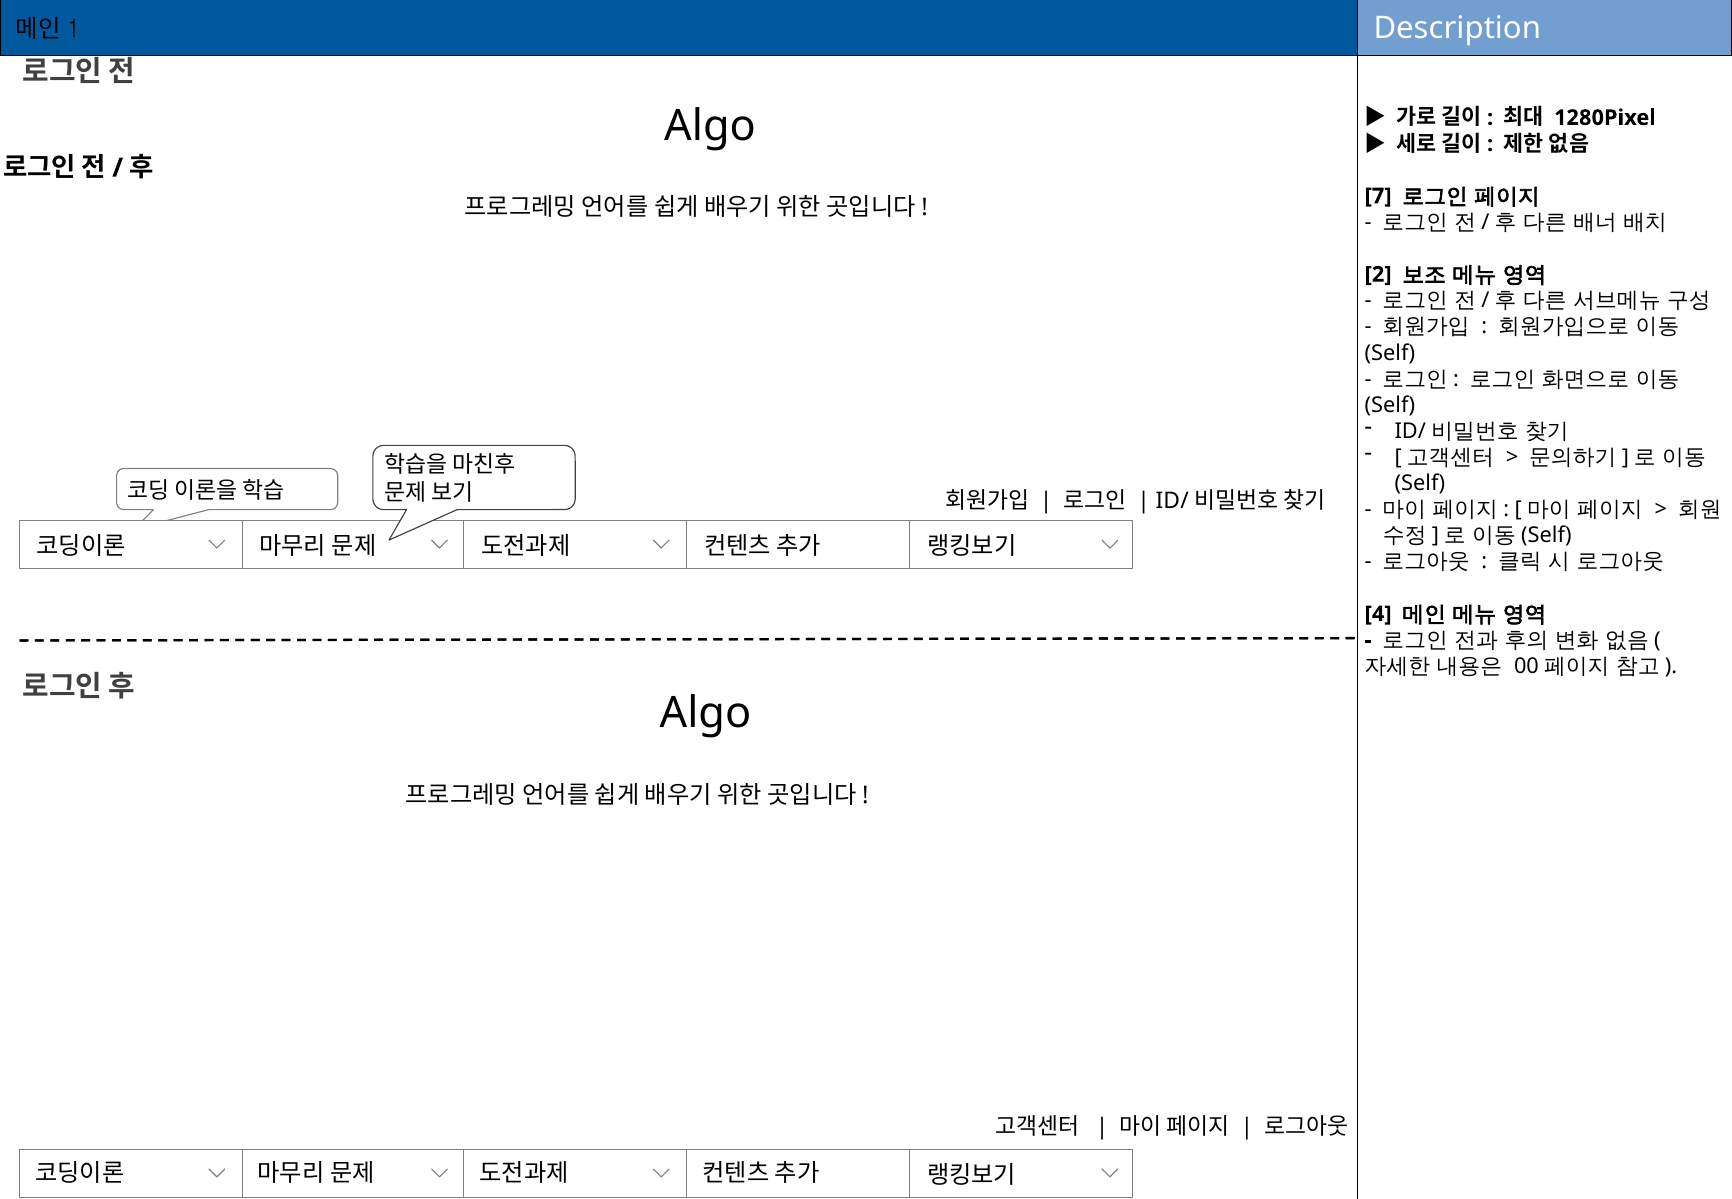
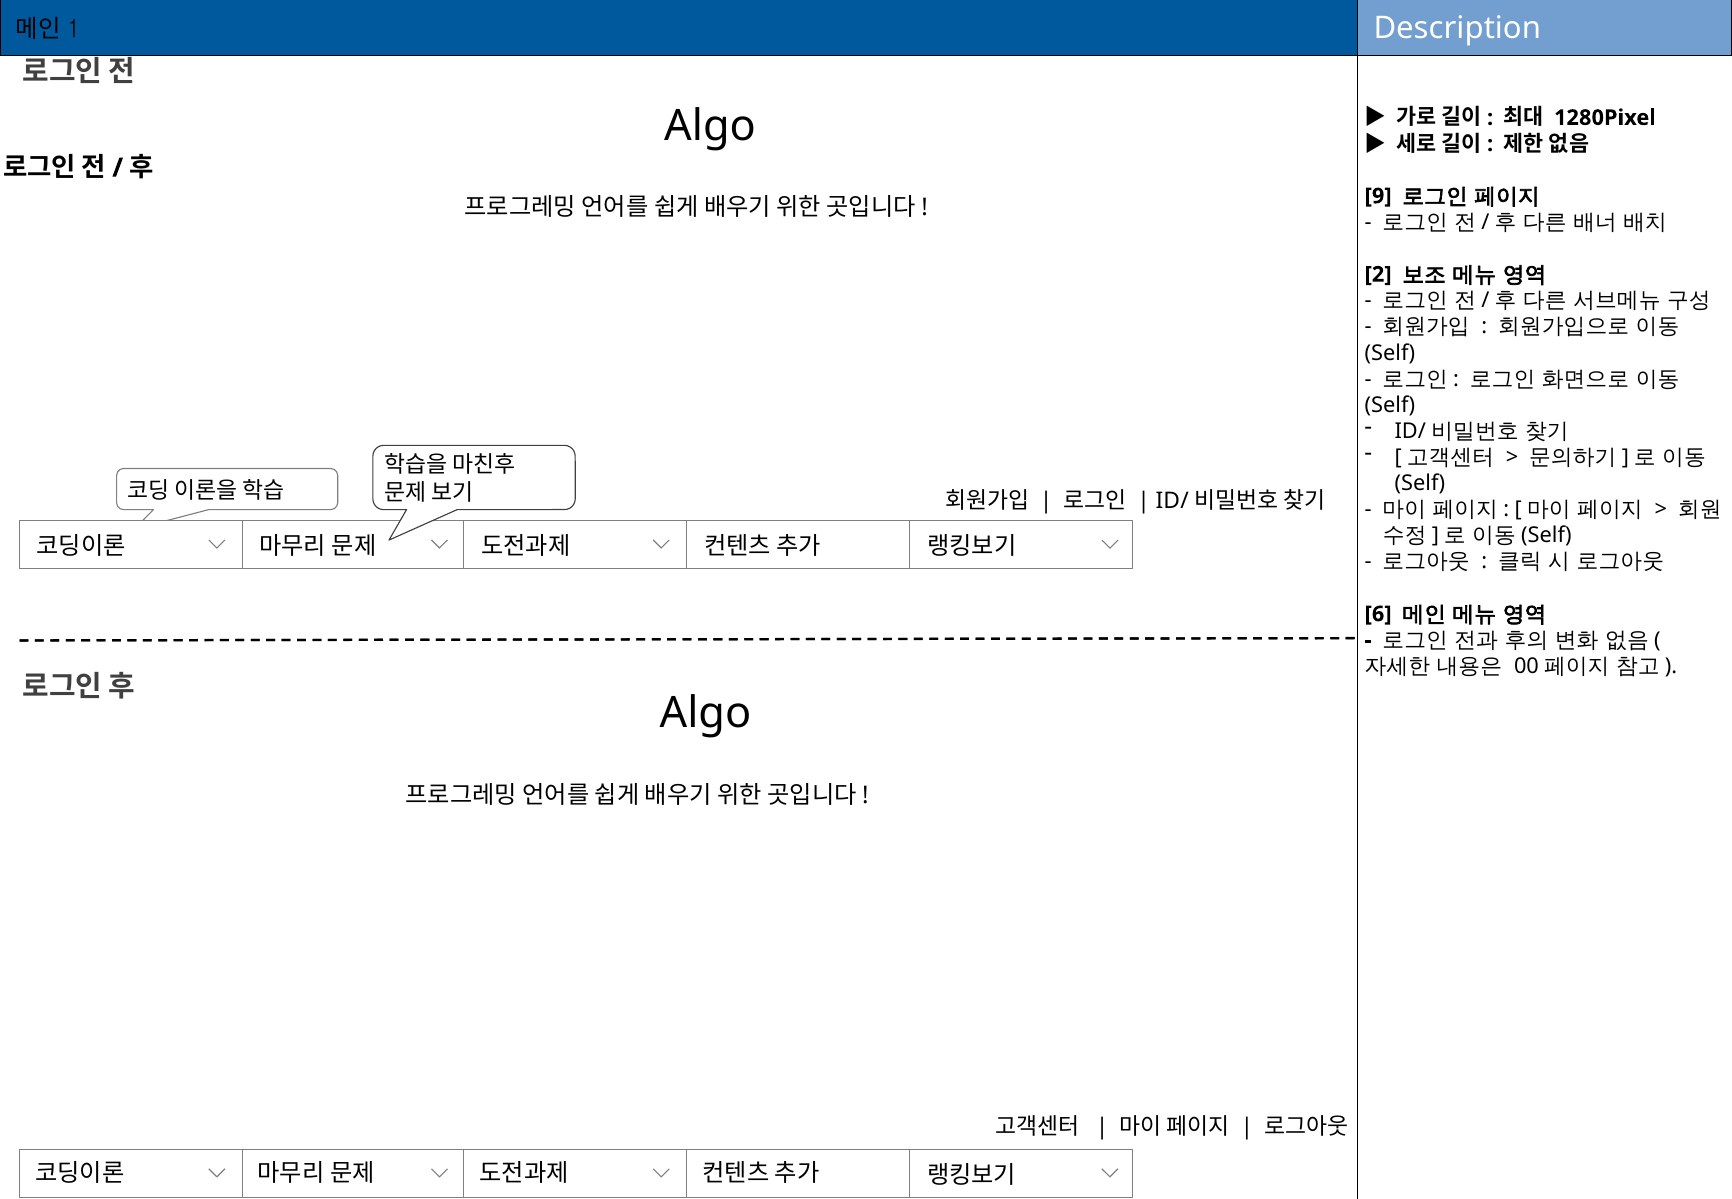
7: 7 -> 9 (1378, 196)
4: 4 -> 6 (1378, 614)
